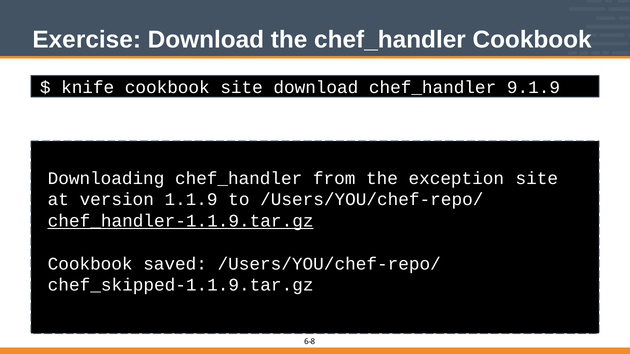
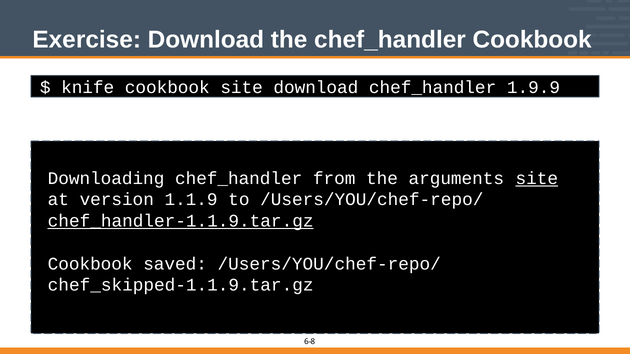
9.1.9: 9.1.9 -> 1.9.9 (533, 88)
exception: exception -> arguments (456, 179)
site underline: none -> present (537, 179)
